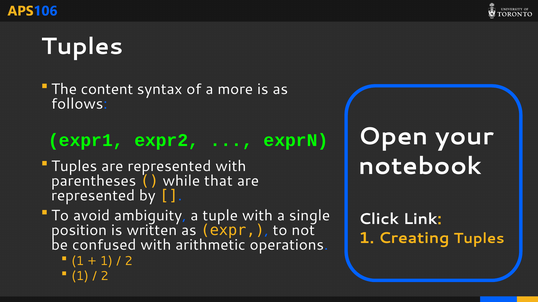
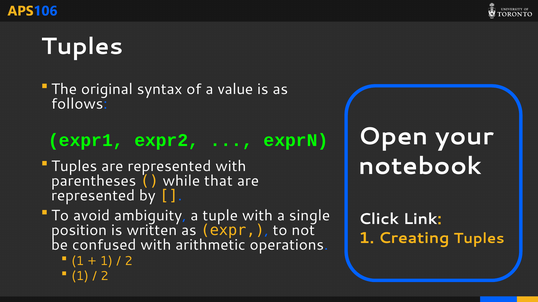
content: content -> original (107, 89)
more: more -> value (235, 89)
